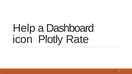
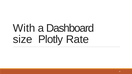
Help: Help -> With (24, 28)
icon: icon -> size (23, 40)
